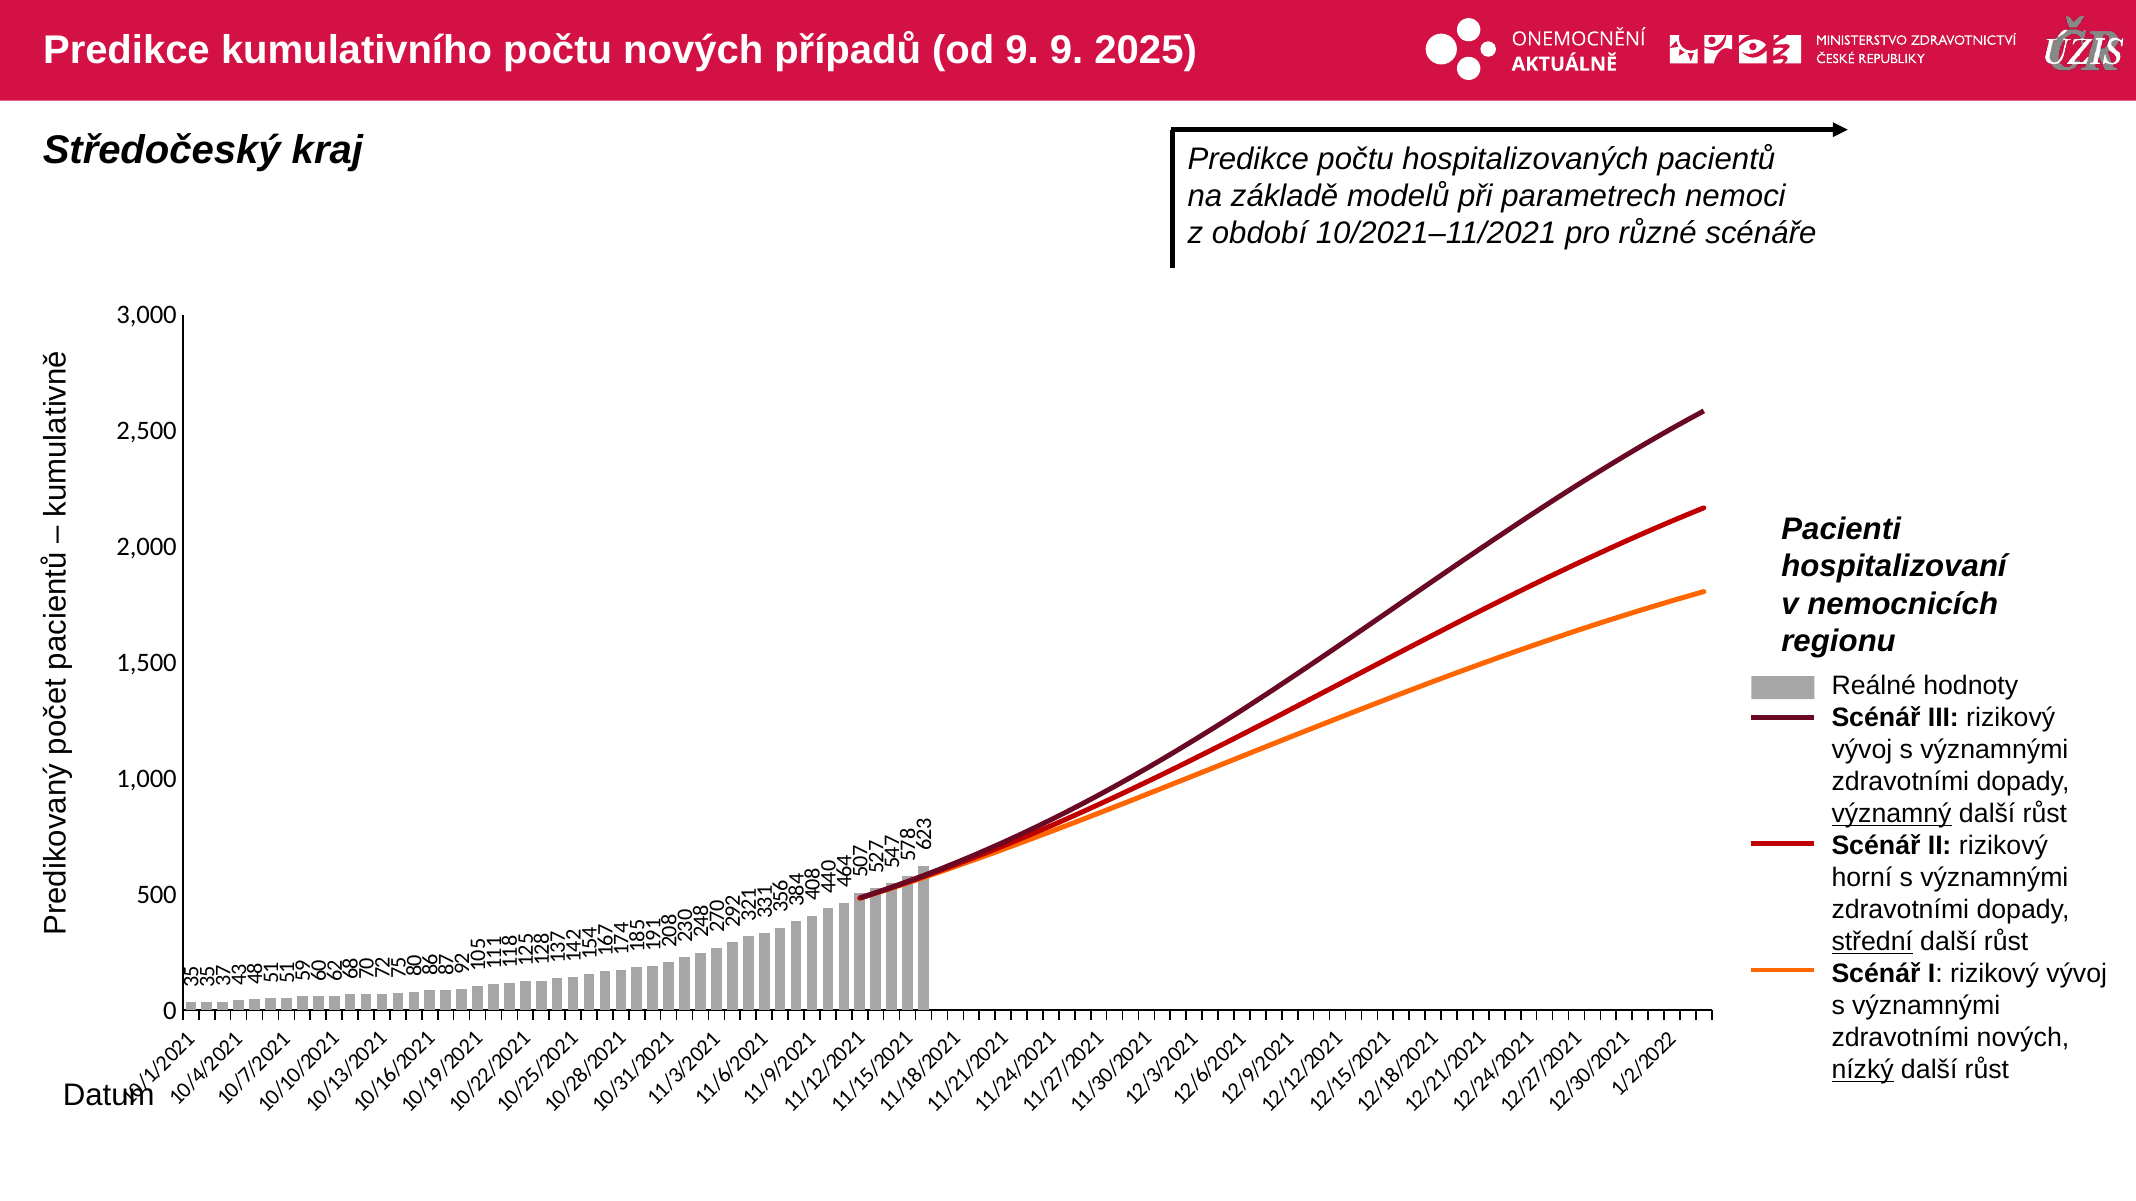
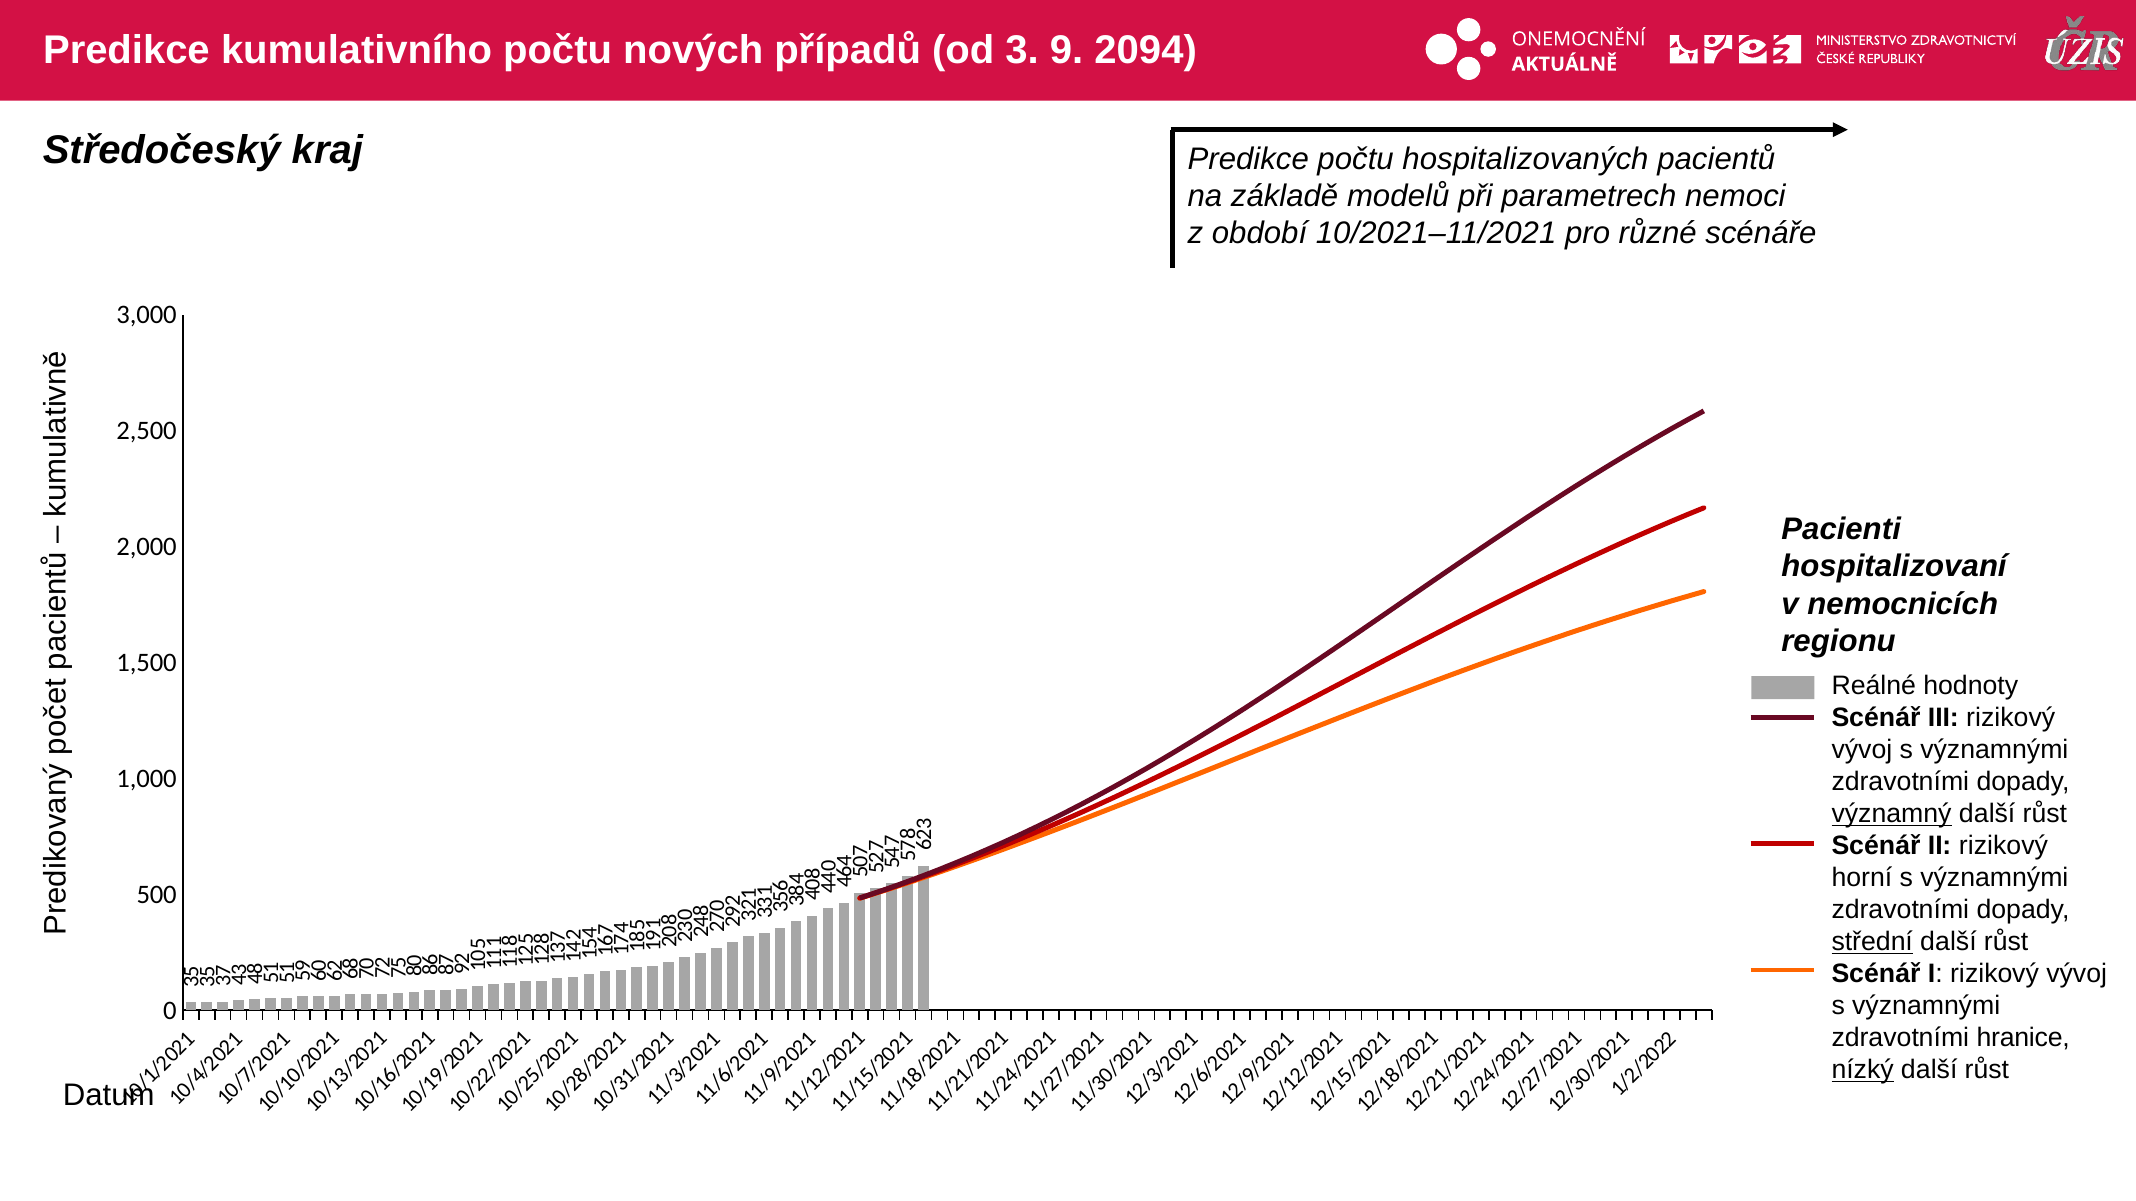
od 9: 9 -> 3 (1022, 50)
2025: 2025 -> 2094 (1146, 50)
zdravotními nových: nových -> hranice (2023, 1038)
